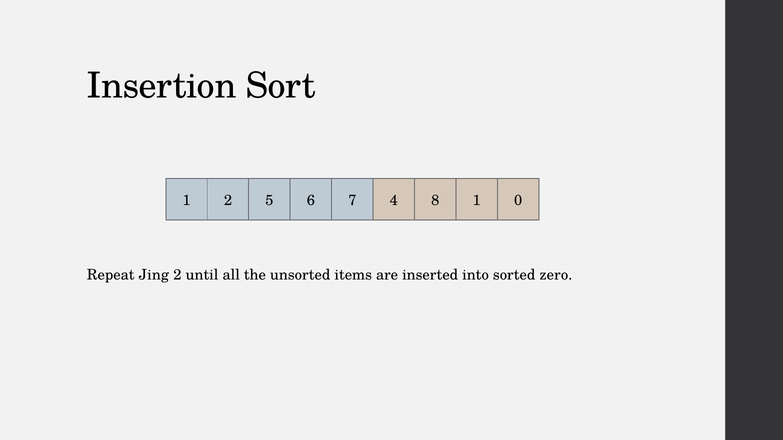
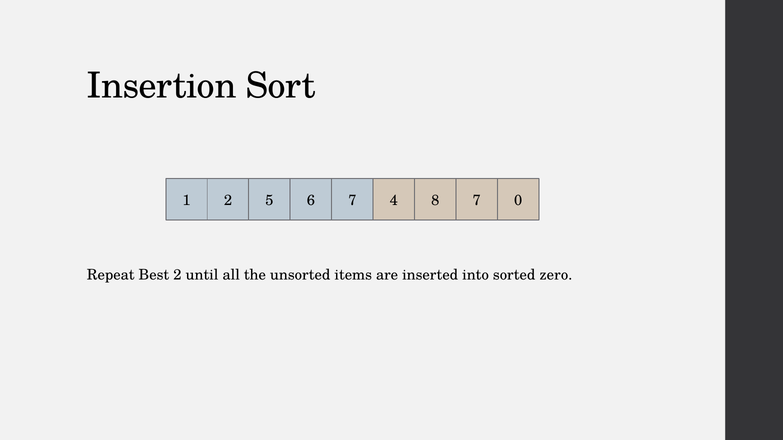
8 1: 1 -> 7 (477, 201)
Jing: Jing -> Best (154, 275)
